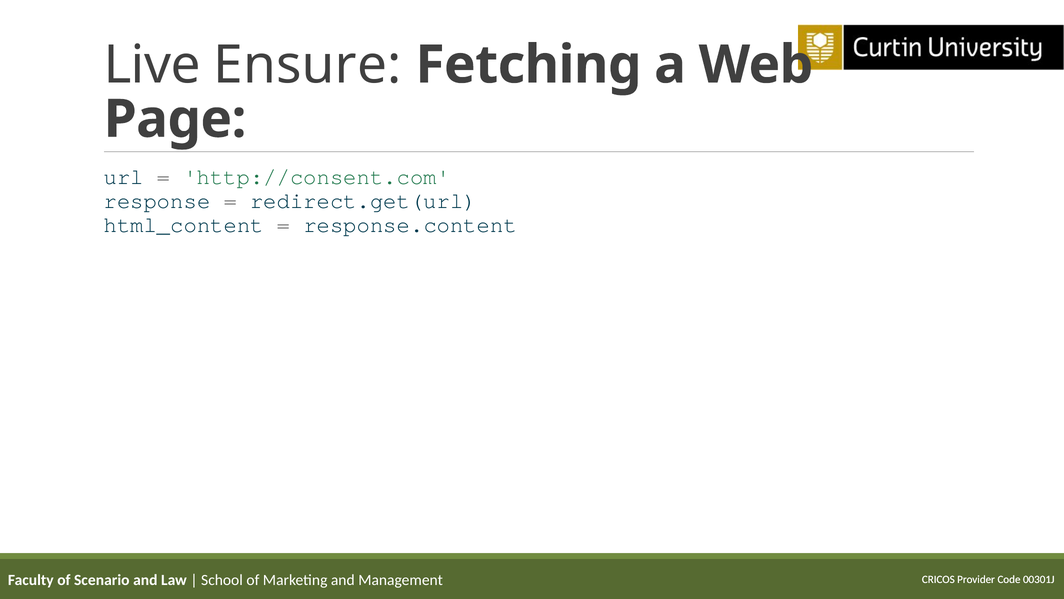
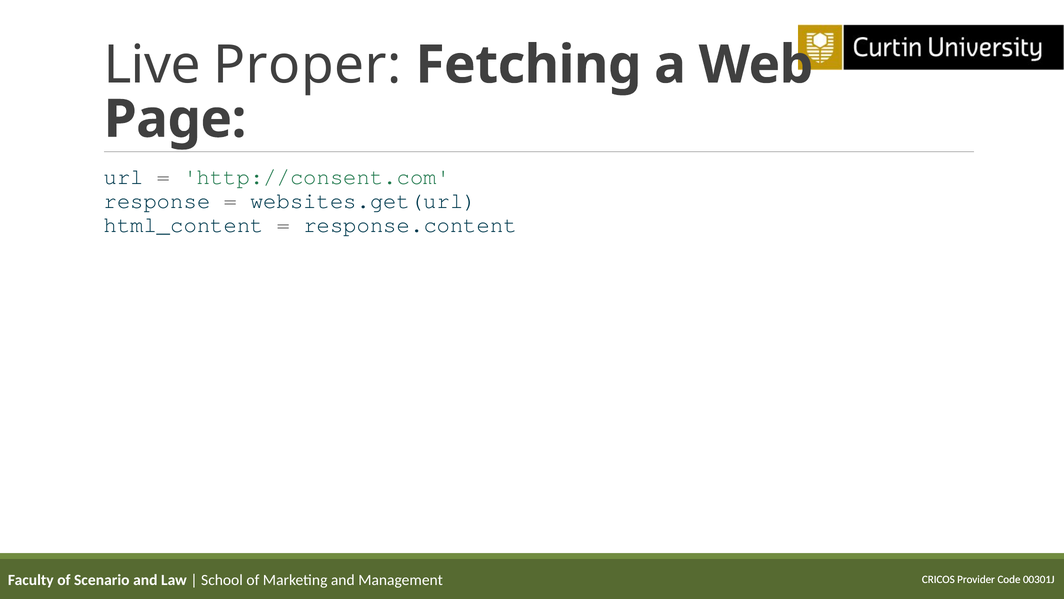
Ensure: Ensure -> Proper (307, 65)
redirect.get(url: redirect.get(url -> websites.get(url (363, 201)
